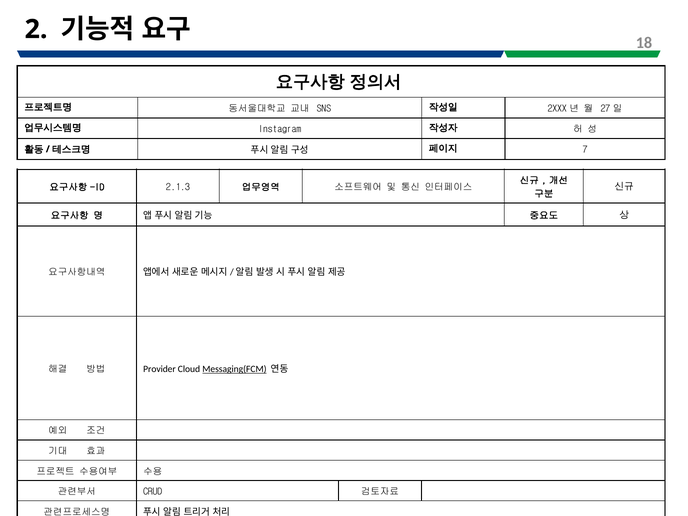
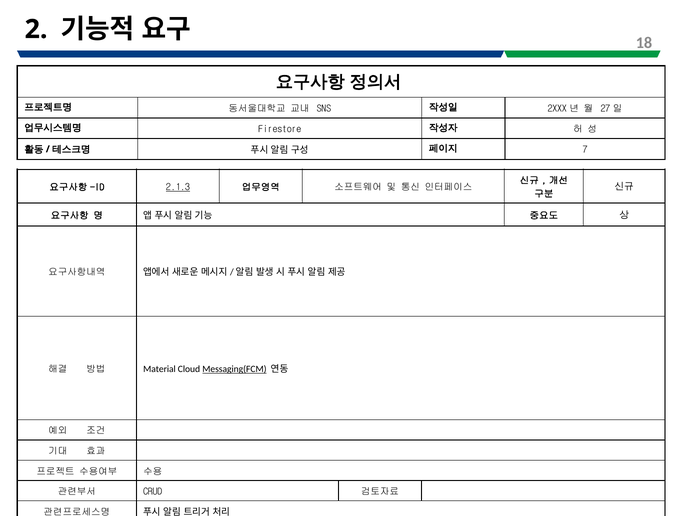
Instagram: Instagram -> Firestore (280, 129)
2.1.3 underline: none -> present (178, 187)
Provider: Provider -> Material (160, 369)
